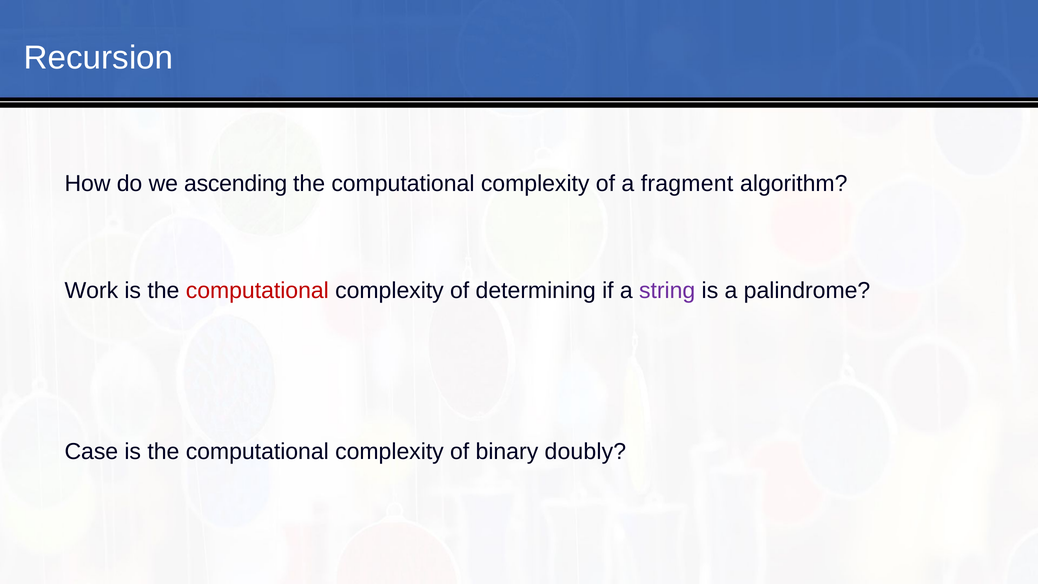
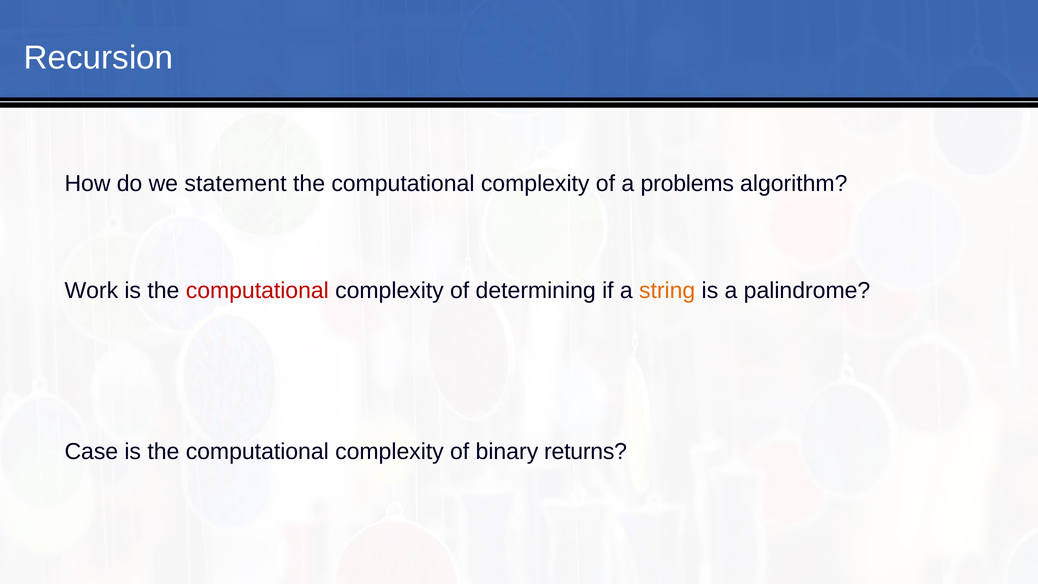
ascending: ascending -> statement (235, 183)
fragment: fragment -> problems (687, 183)
string colour: purple -> orange (667, 291)
doubly: doubly -> returns (586, 452)
